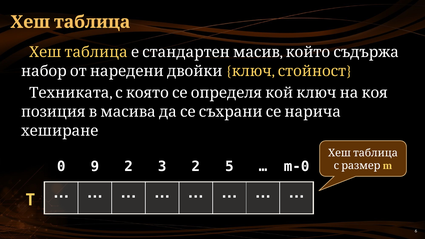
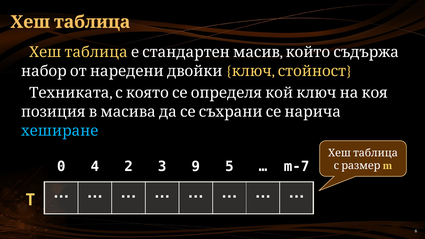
хеширане colour: white -> light blue (60, 131)
9: 9 -> 4 (95, 167)
3 2: 2 -> 9 (196, 167)
m-0: m-0 -> m-7 (297, 167)
